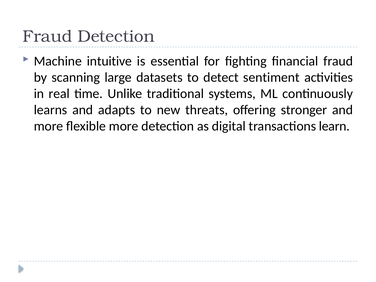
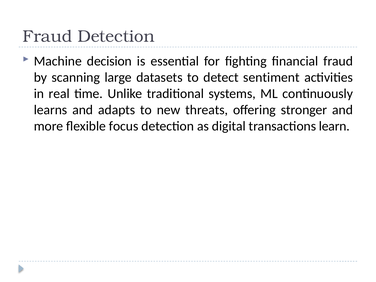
intuitive: intuitive -> decision (109, 61)
flexible more: more -> focus (124, 126)
